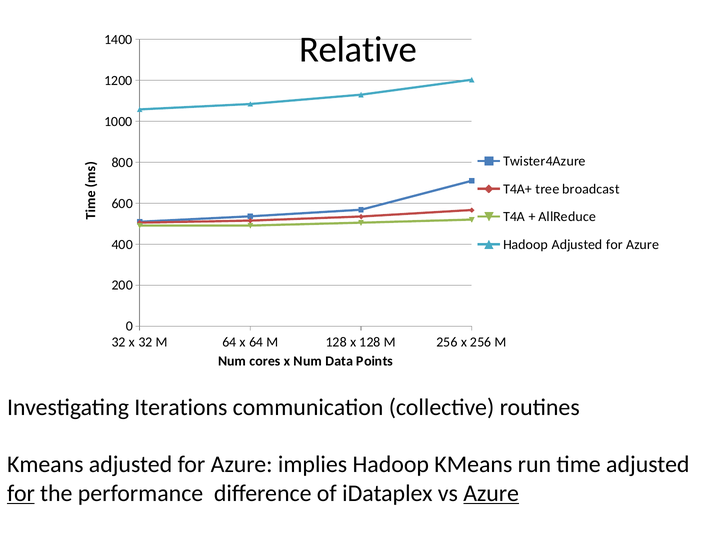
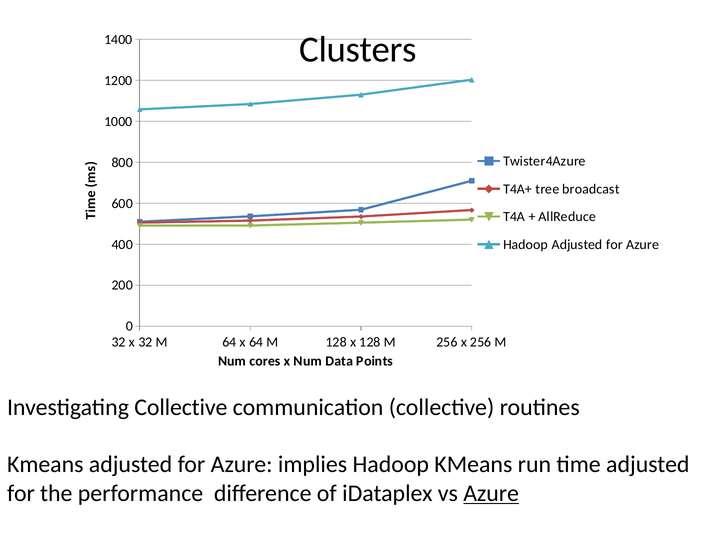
Relative: Relative -> Clusters (358, 50)
Investigating Iterations: Iterations -> Collective (181, 407)
for underline: present -> none (21, 493)
